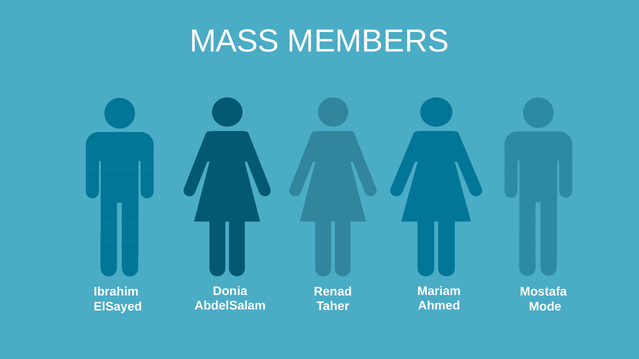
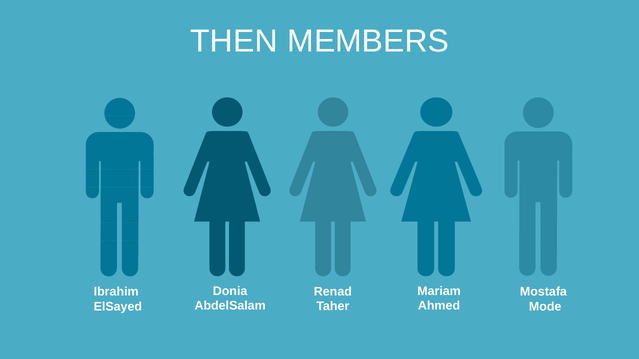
MASS: MASS -> THEN (234, 42)
